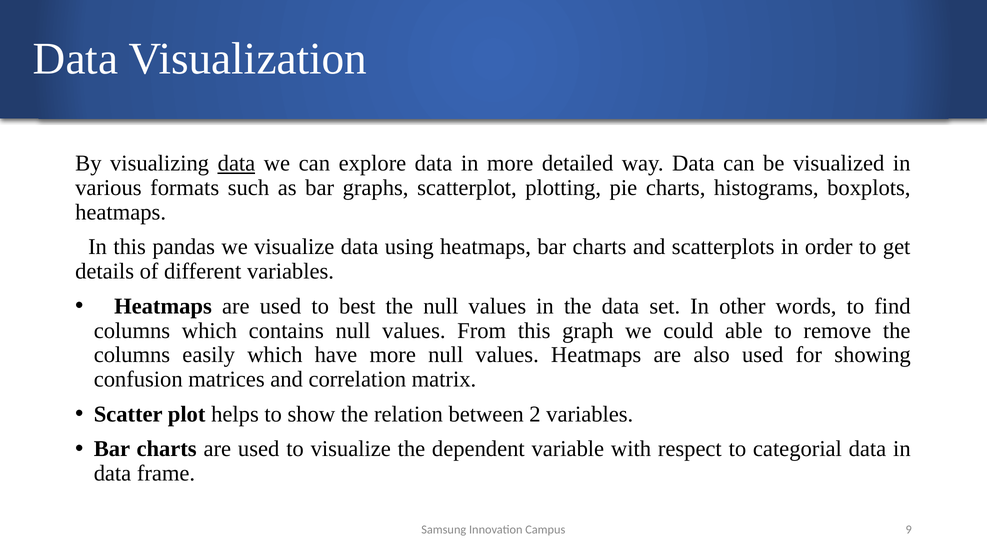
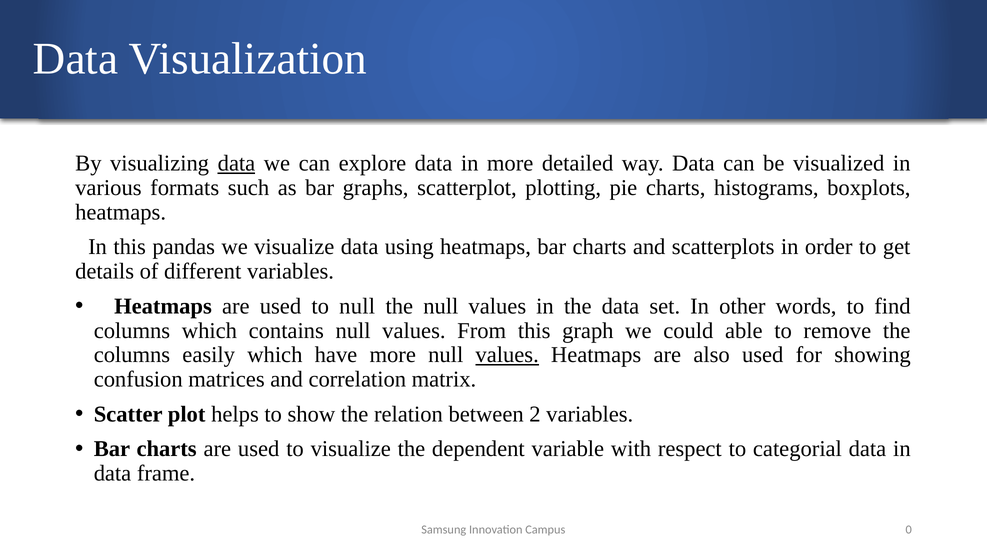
to best: best -> null (357, 306)
values underline: none -> present (507, 355)
9: 9 -> 0 (909, 530)
